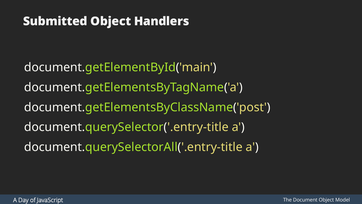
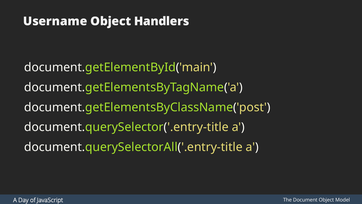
Submitted: Submitted -> Username (55, 21)
